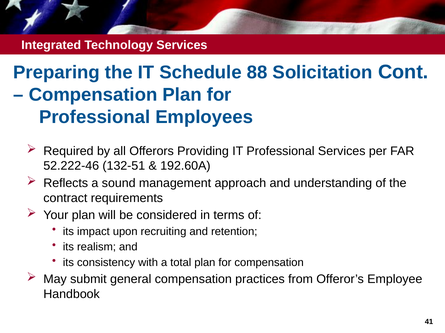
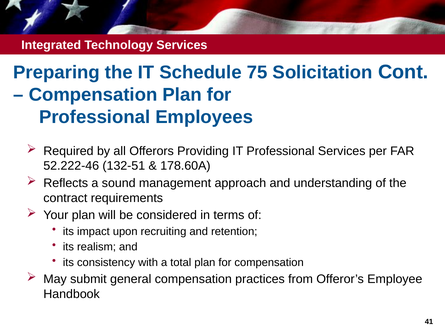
88: 88 -> 75 (257, 72)
192.60A: 192.60A -> 178.60A (185, 166)
